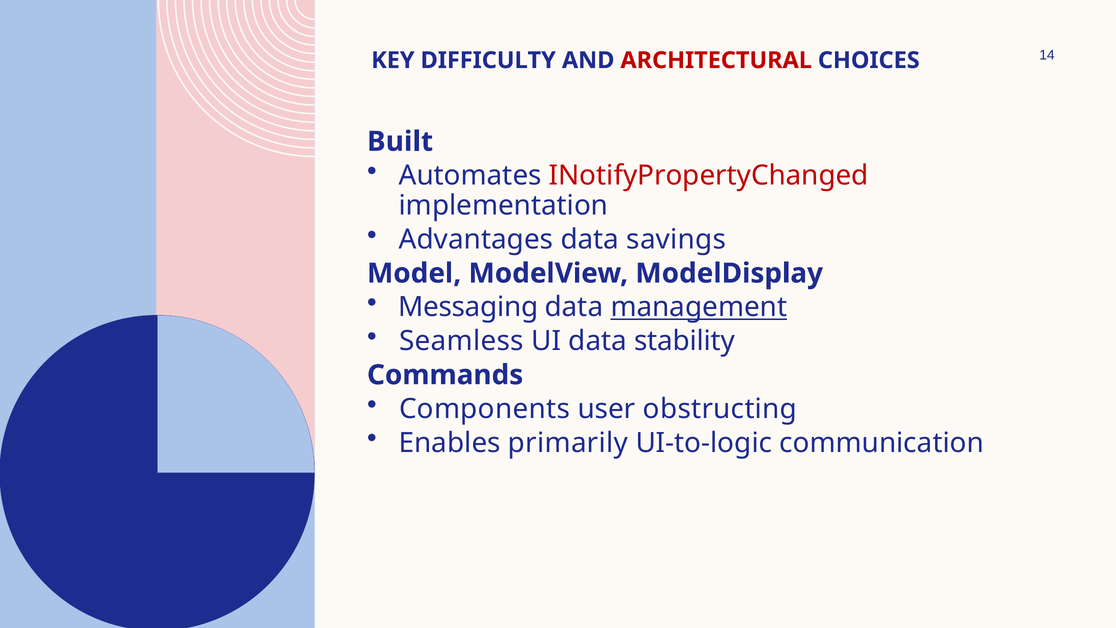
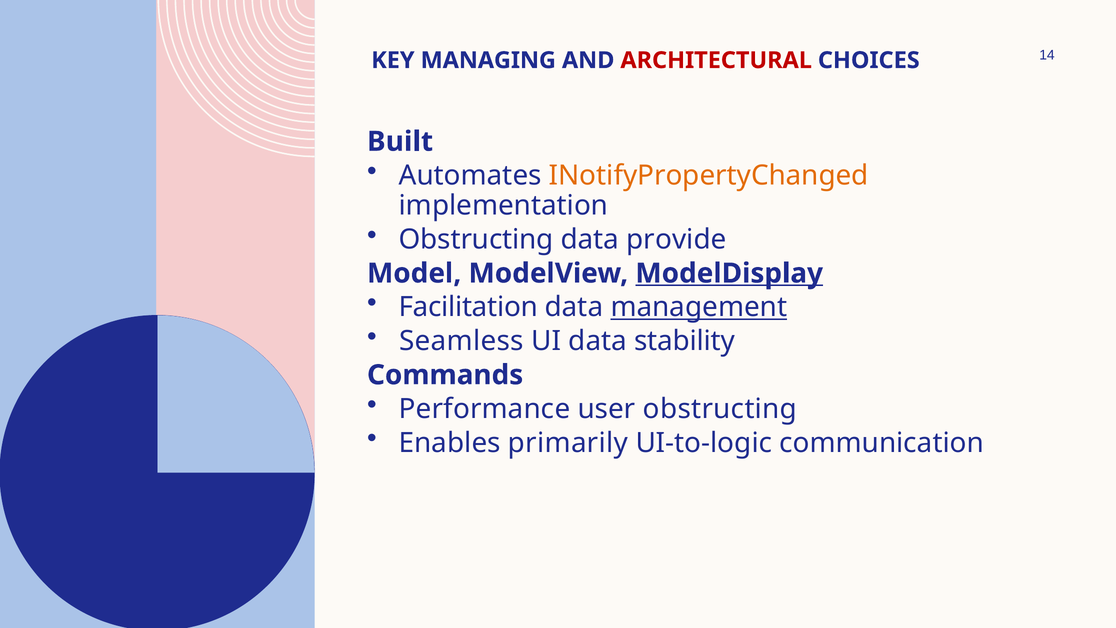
DIFFICULTY: DIFFICULTY -> MANAGING (488, 60)
INotifyPropertyChanged colour: red -> orange (709, 175)
Advantages: Advantages -> Obstructing (476, 239)
savings: savings -> provide (676, 239)
ModelDisplay underline: none -> present (729, 273)
Messaging: Messaging -> Facilitation (468, 307)
Components: Components -> Performance (485, 409)
